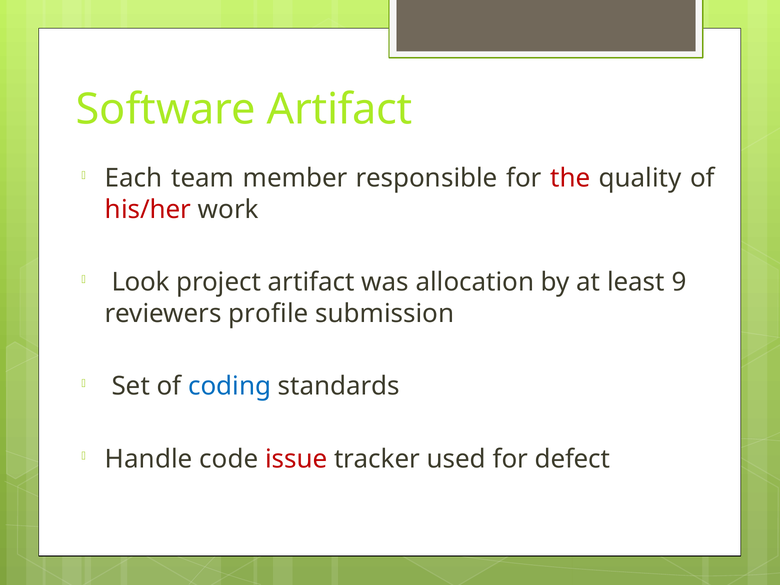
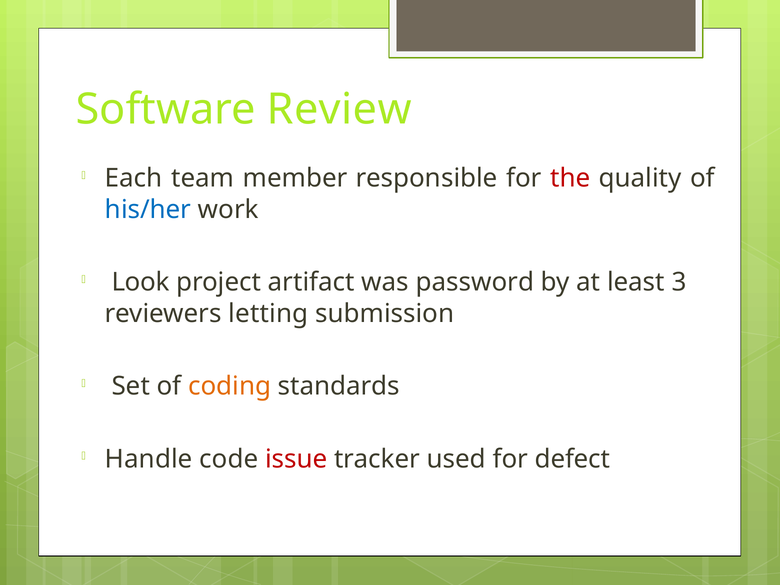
Software Artifact: Artifact -> Review (339, 110)
his/her colour: red -> blue (148, 210)
allocation: allocation -> password (475, 282)
9: 9 -> 3 (679, 282)
profile: profile -> letting (268, 314)
coding colour: blue -> orange (230, 386)
